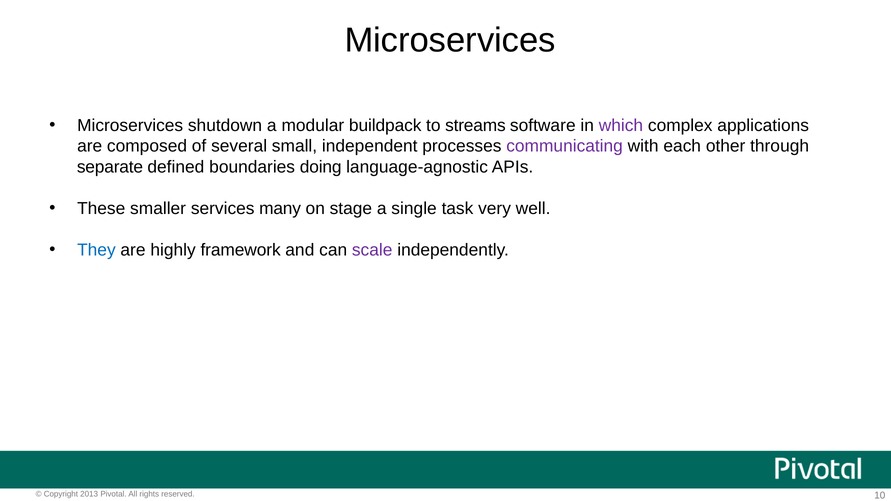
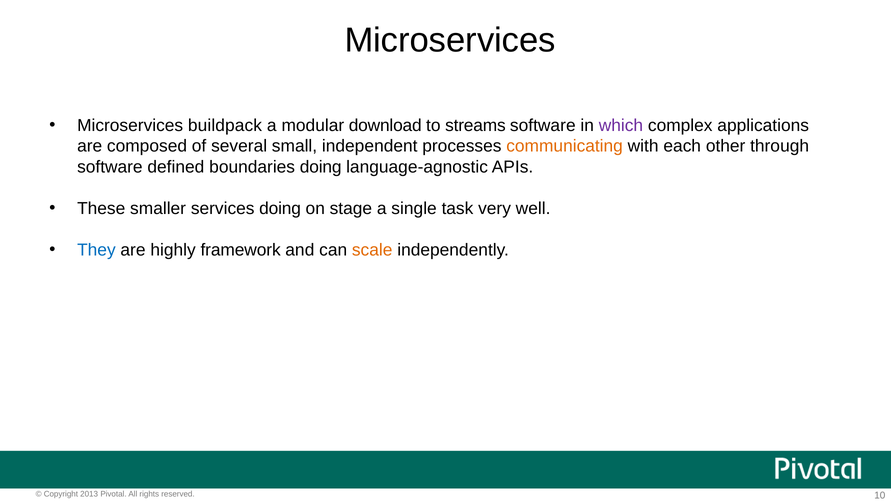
shutdown: shutdown -> buildpack (225, 125)
buildpack: buildpack -> download (385, 125)
communicating colour: purple -> orange (565, 146)
separate: separate -> software (110, 167)
services many: many -> doing (280, 209)
scale colour: purple -> orange (372, 250)
